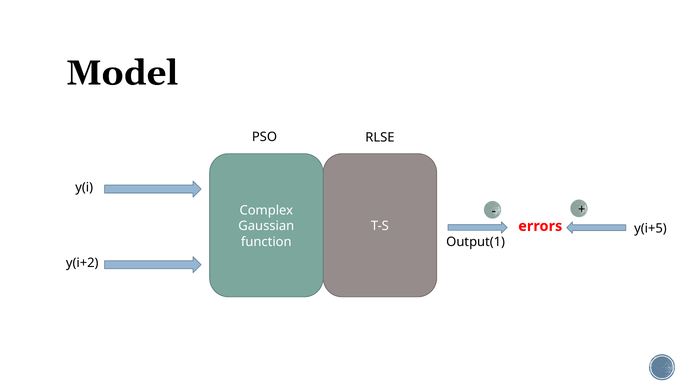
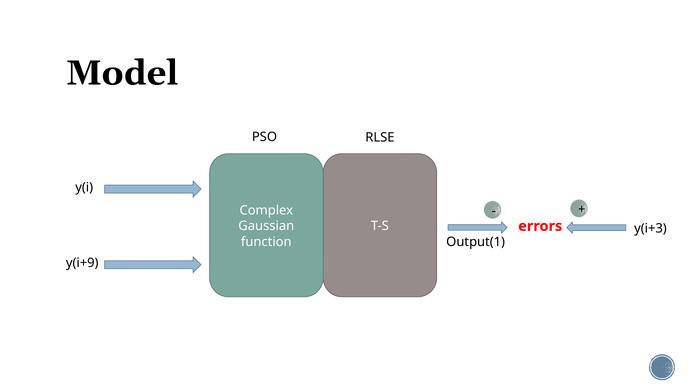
y(i+5: y(i+5 -> y(i+3 (650, 228)
y(i+2: y(i+2 -> y(i+9 (82, 263)
